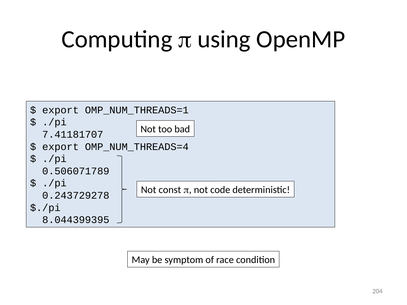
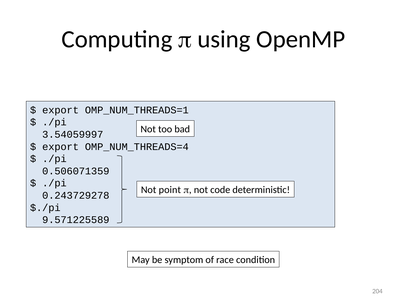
7.41181707: 7.41181707 -> 3.54059997 (73, 135)
0.506071789: 0.506071789 -> 0.506071359 (76, 171)
const: const -> point (170, 190)
8.044399395: 8.044399395 -> 9.571225589 (76, 220)
